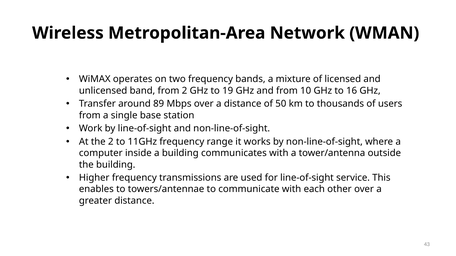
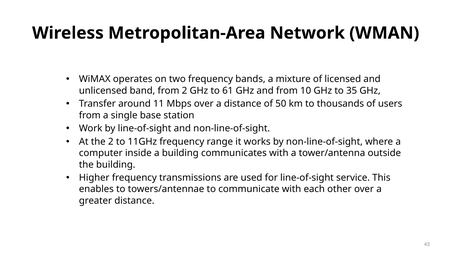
19: 19 -> 61 (228, 91)
16: 16 -> 35 (352, 91)
89: 89 -> 11 (159, 104)
